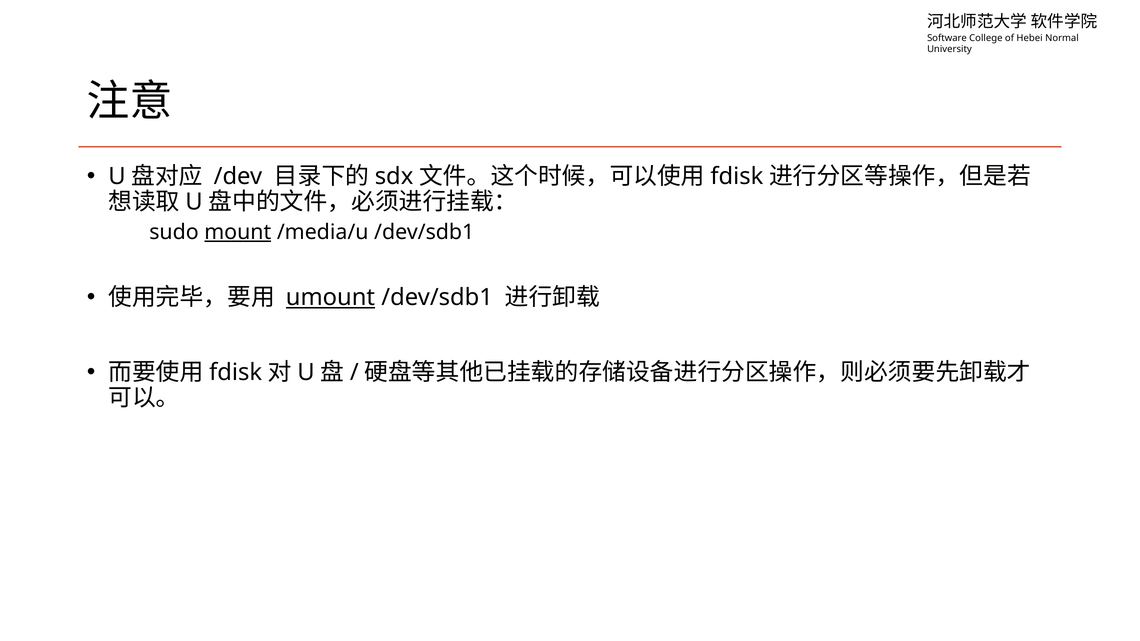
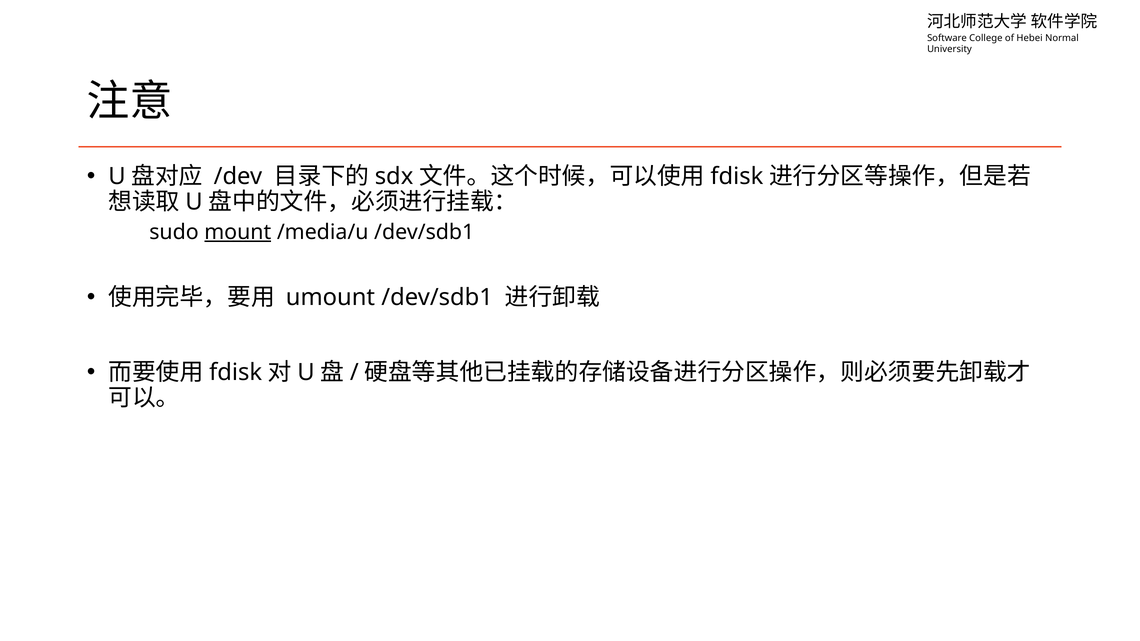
umount underline: present -> none (330, 297)
